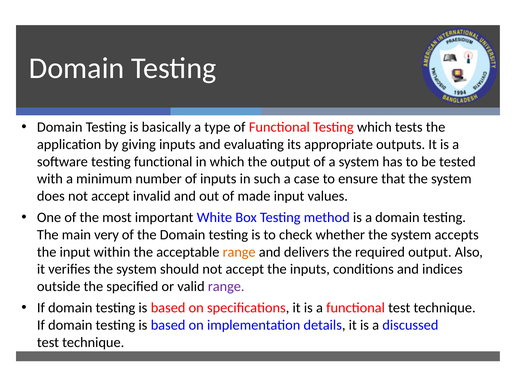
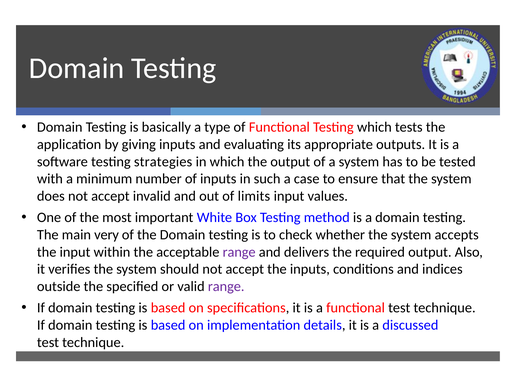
testing functional: functional -> strategies (163, 162)
made: made -> limits (254, 196)
range colour: orange -> purple (239, 252)
